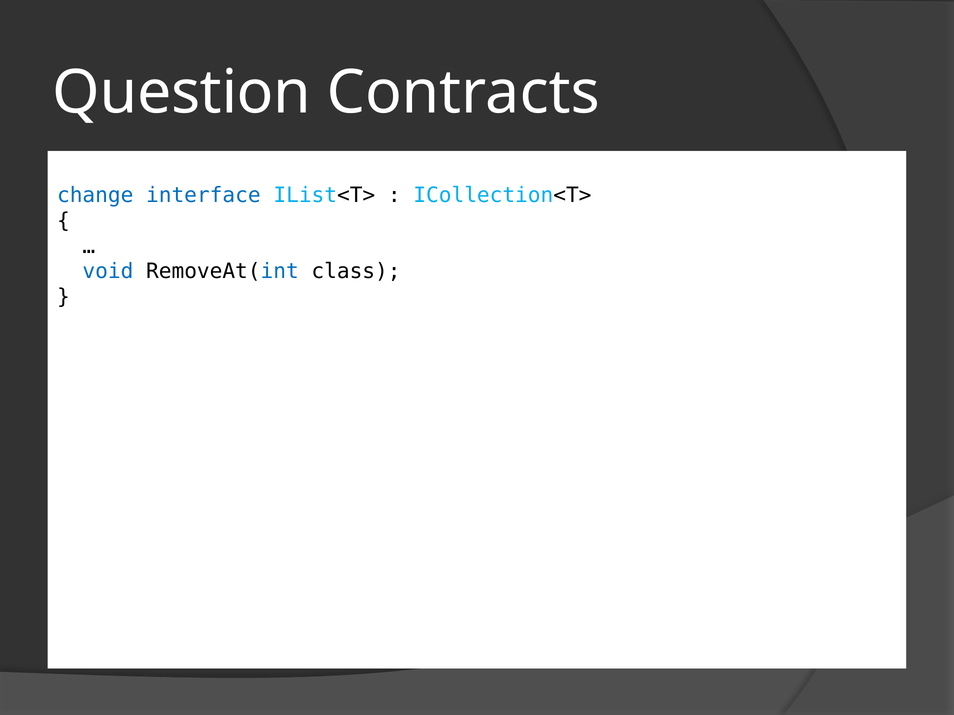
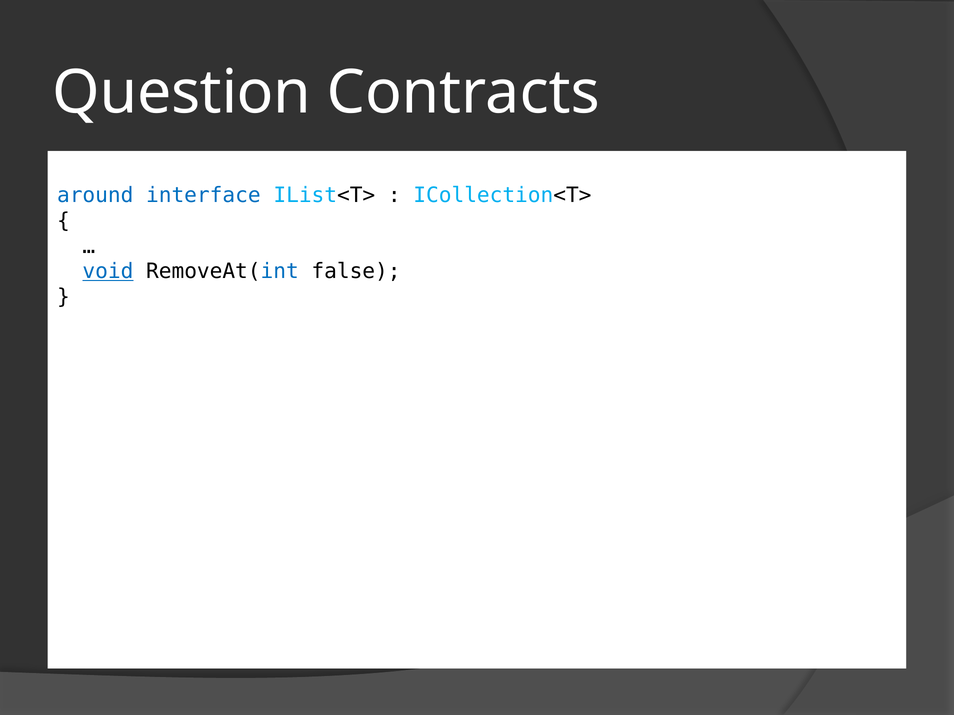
change: change -> around (95, 195)
void underline: none -> present (108, 272)
RemoveAt(int class: class -> false (356, 272)
